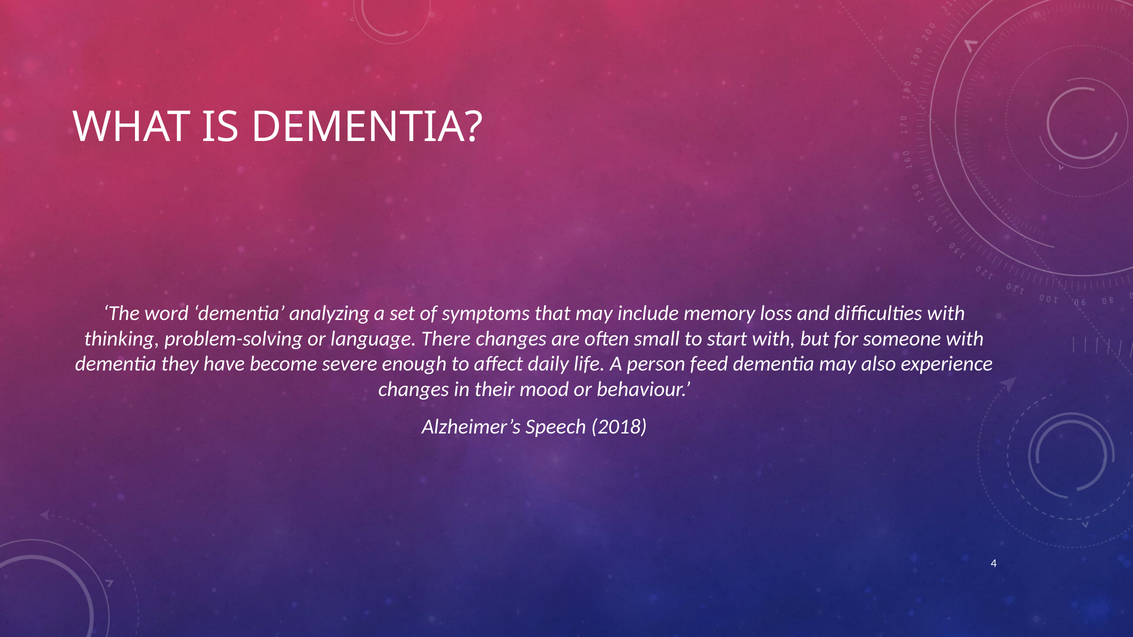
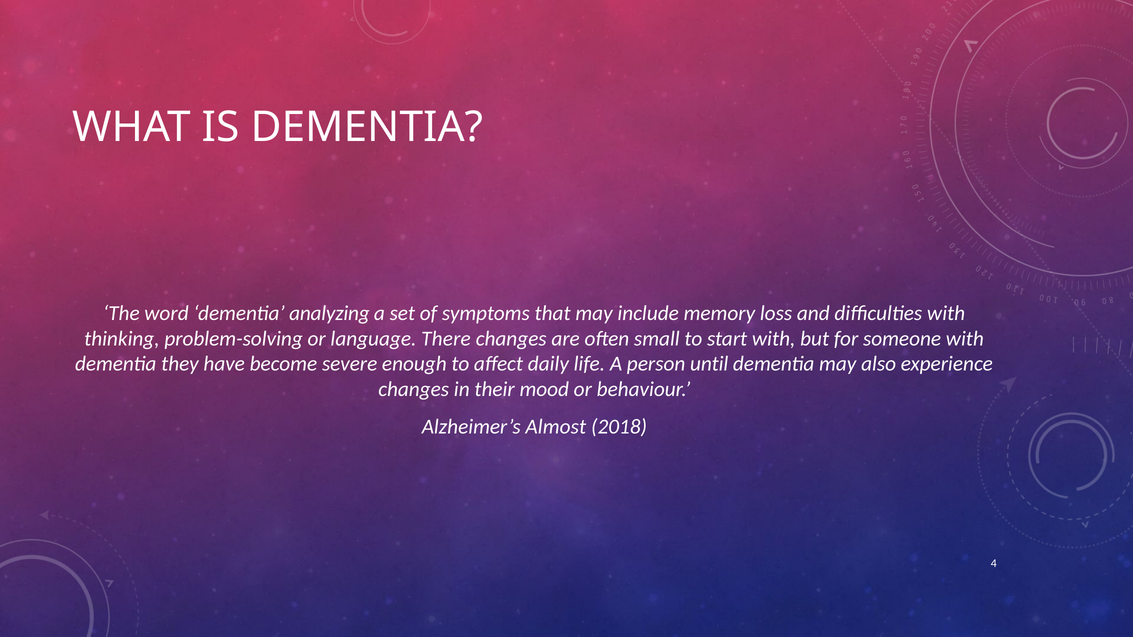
feed: feed -> until (709, 364)
Speech: Speech -> Almost (556, 427)
